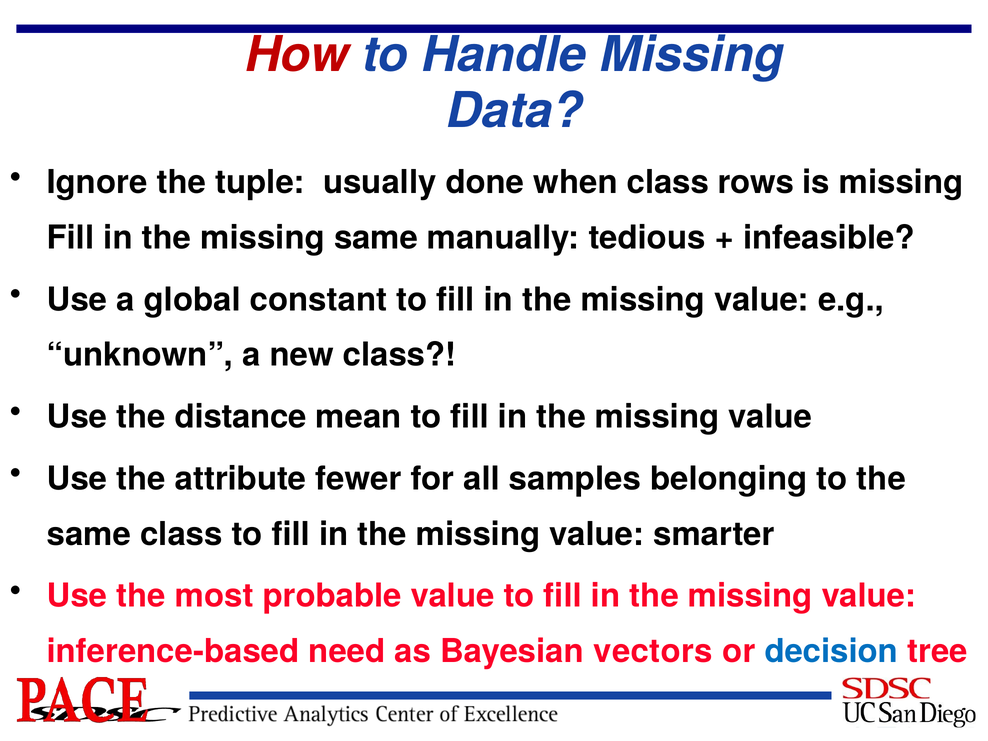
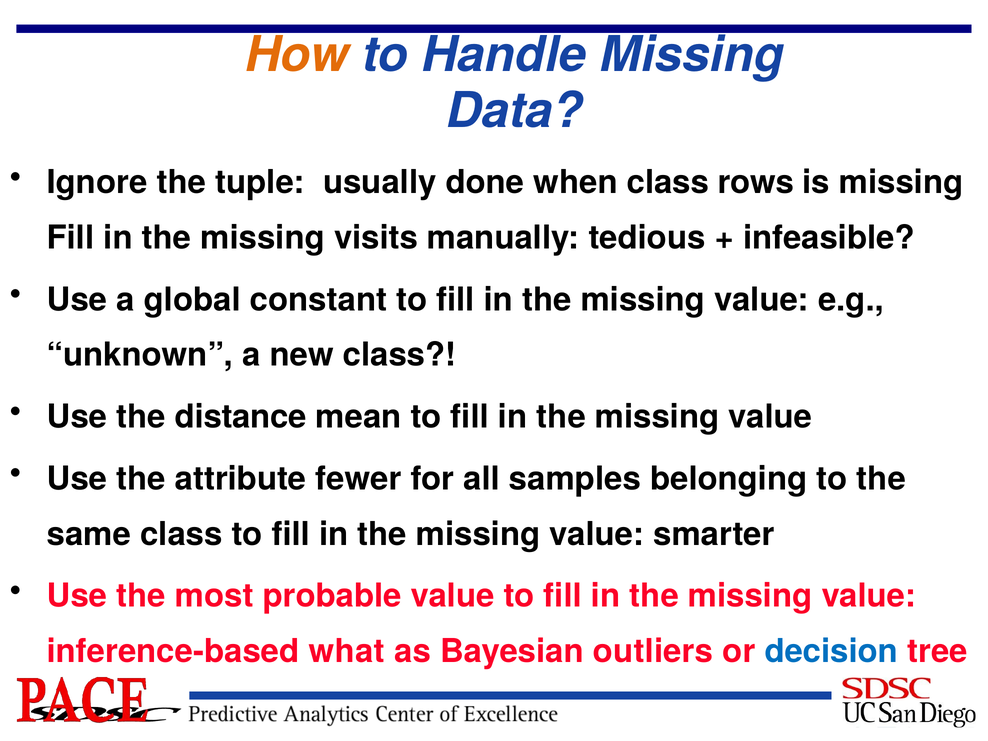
How colour: red -> orange (297, 55)
missing same: same -> visits (376, 238)
need: need -> what (347, 651)
vectors: vectors -> outliers (653, 651)
